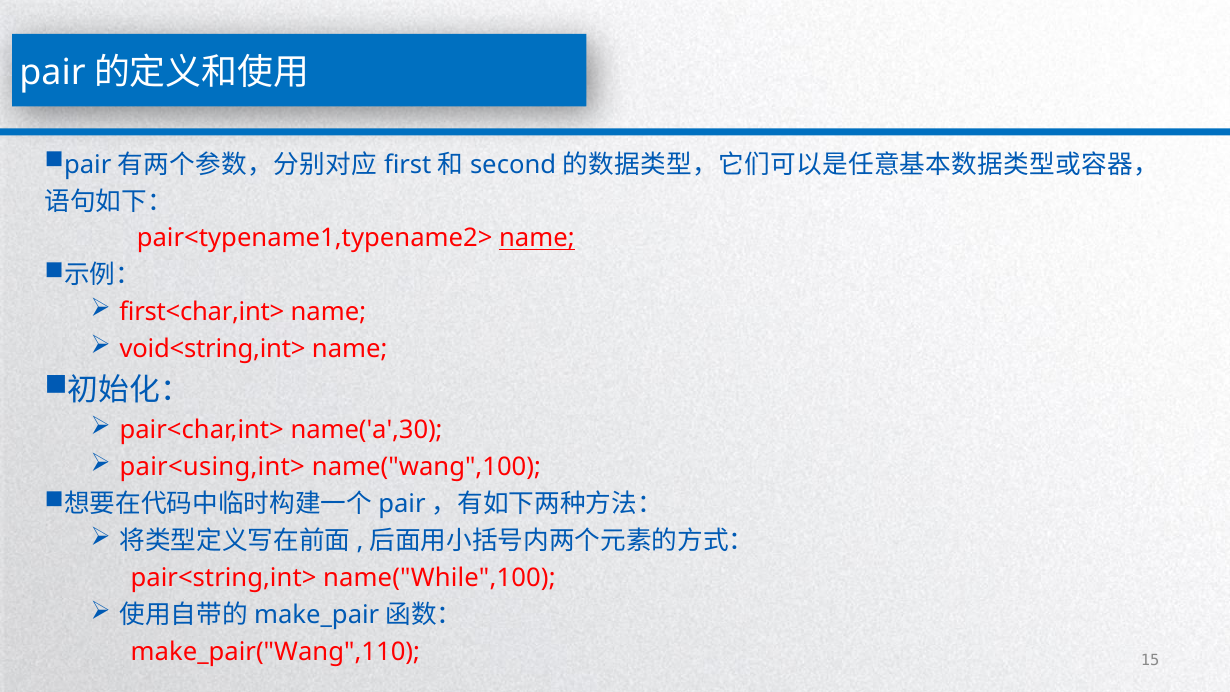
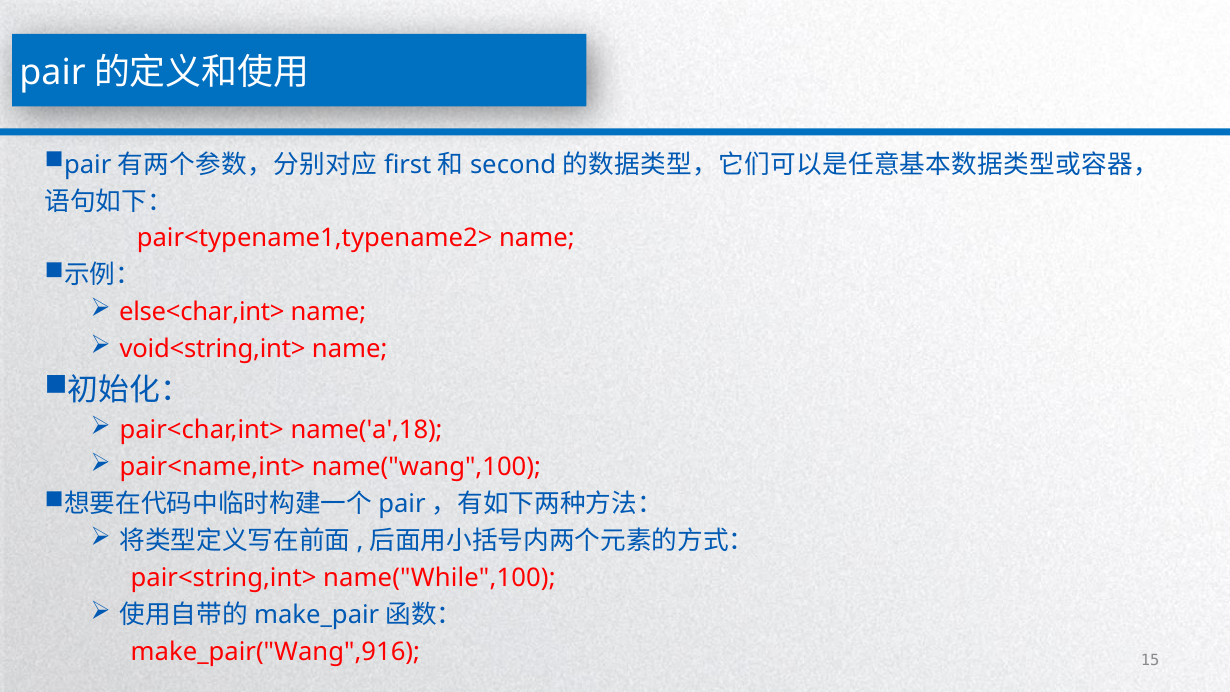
name underline: present -> none (537, 238)
first<char,int>: first<char,int> -> else<char,int> (202, 312)
name('a',30: name('a',30 -> name('a',18 (367, 430)
pair<using,int>: pair<using,int> -> pair<name,int> (212, 467)
make_pair("Wang",110: make_pair("Wang",110 -> make_pair("Wang",916 (275, 652)
